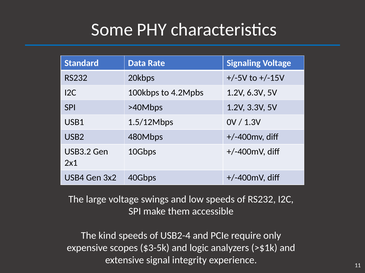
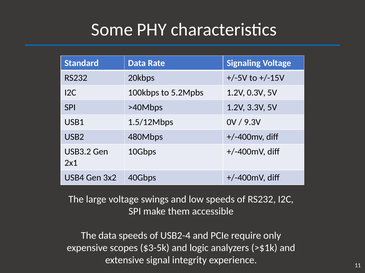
4.2Mpbs: 4.2Mpbs -> 5.2Mpbs (187, 93)
6.3V: 6.3V -> 0.3V (256, 93)
1.3V: 1.3V -> 9.3V (252, 122)
The kind: kind -> data (107, 236)
